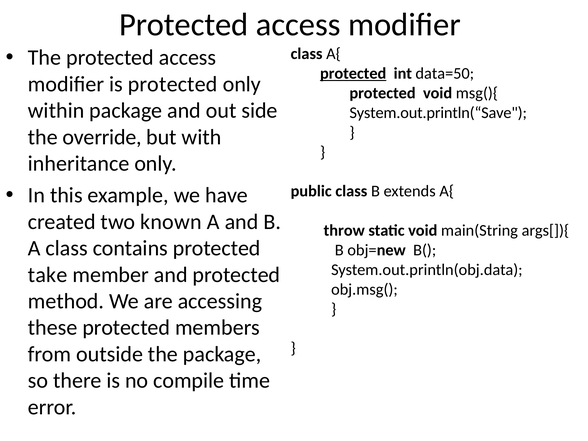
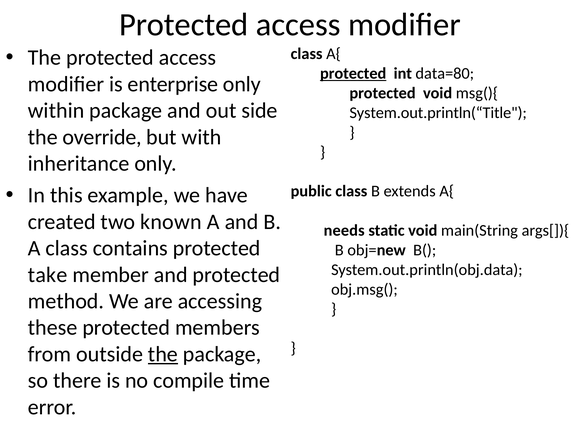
data=50: data=50 -> data=80 (445, 73)
is protected: protected -> enterprise (173, 84)
System.out.println(“Save: System.out.println(“Save -> System.out.println(“Title (438, 113)
throw: throw -> needs (344, 230)
the underline: none -> present (163, 354)
